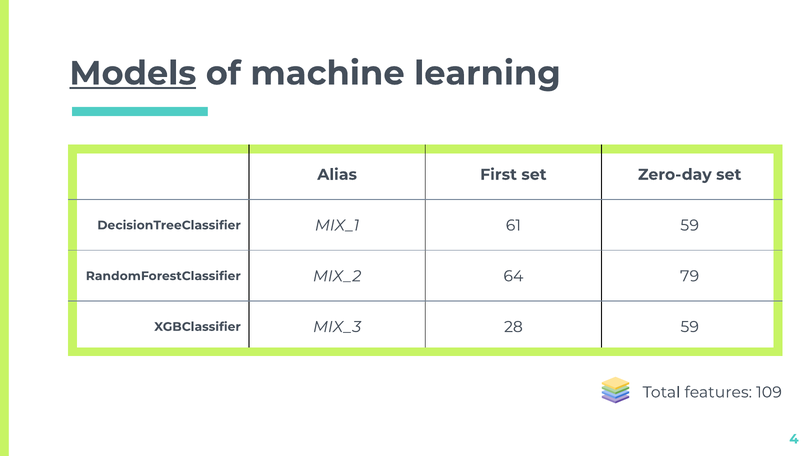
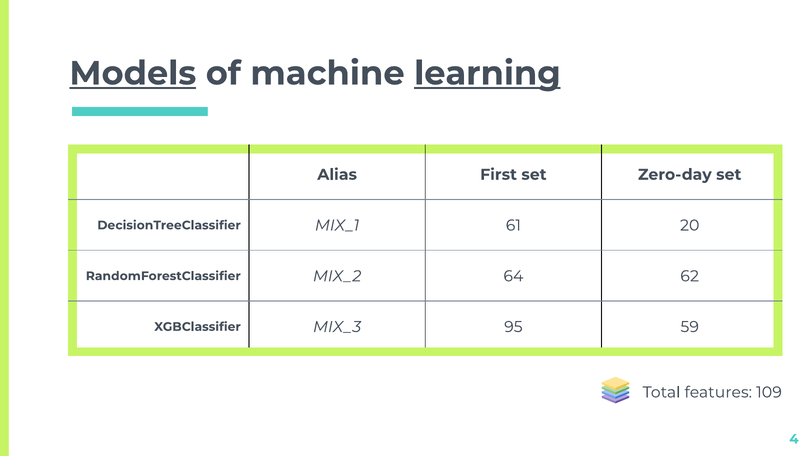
learning underline: none -> present (487, 73)
61 59: 59 -> 20 (690, 225)
79: 79 -> 62 (690, 276)
28: 28 -> 95 (513, 327)
